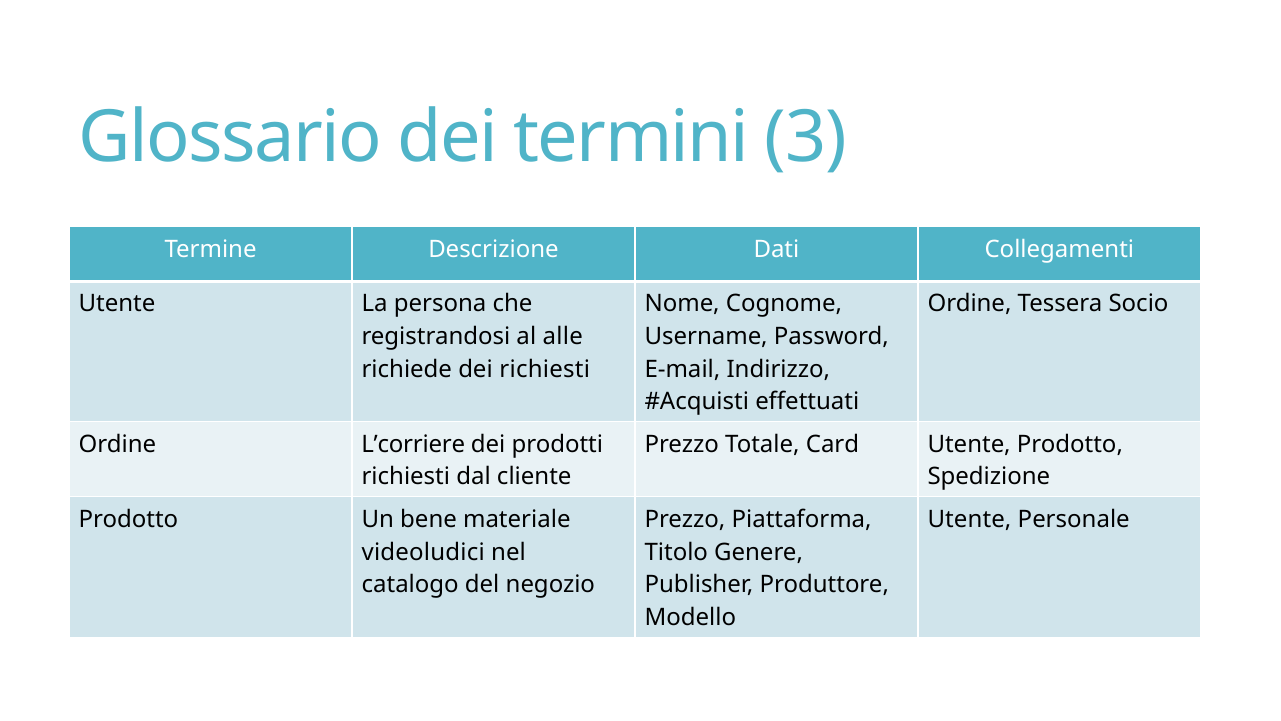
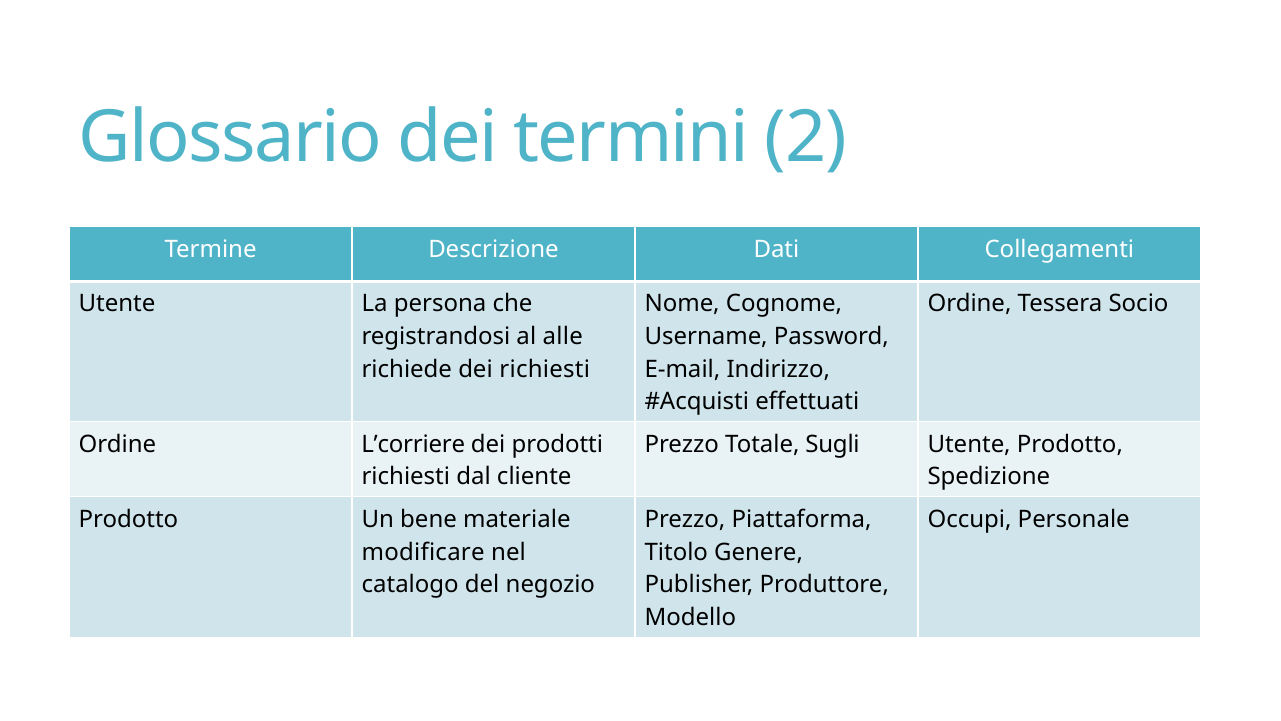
3: 3 -> 2 (806, 138)
Card: Card -> Sugli (833, 444)
Utente: Utente -> Occupi (970, 519)
videoludici: videoludici -> modificare (423, 552)
